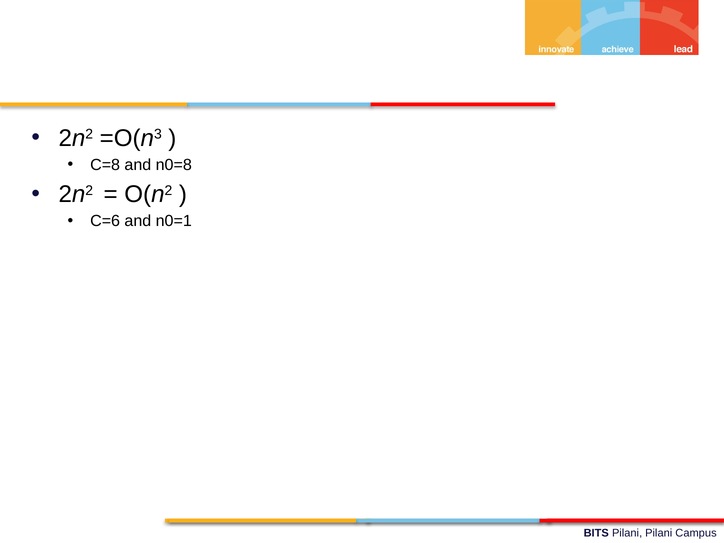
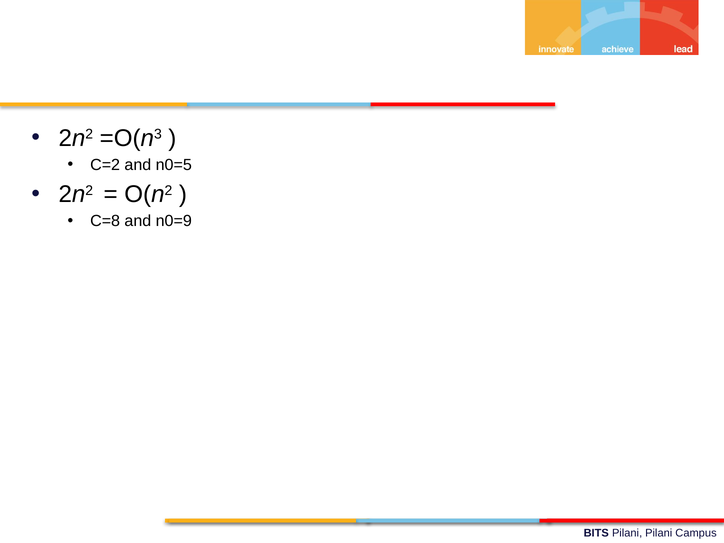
C=8: C=8 -> C=2 (105, 165)
n0=8: n0=8 -> n0=5 (174, 165)
C=6: C=6 -> C=8 (105, 221)
n0=1: n0=1 -> n0=9 (174, 221)
